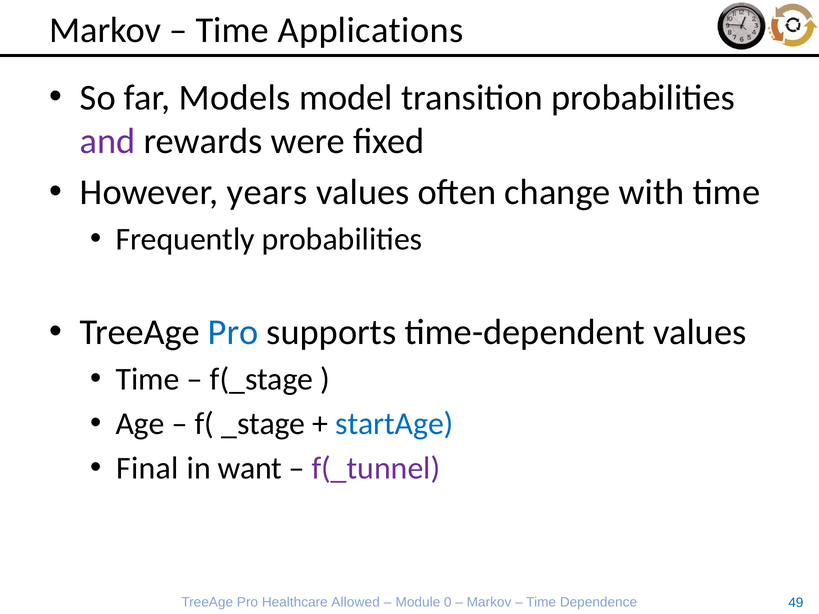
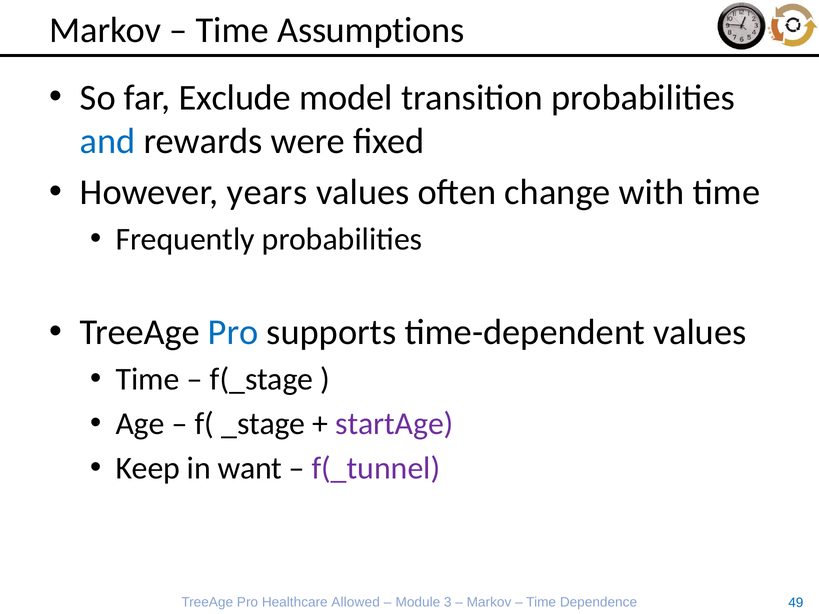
Applications: Applications -> Assumptions (371, 30)
Models: Models -> Exclude (235, 98)
and colour: purple -> blue (108, 141)
startAge colour: blue -> purple (394, 424)
Final: Final -> Keep (148, 469)
0: 0 -> 3 (448, 602)
